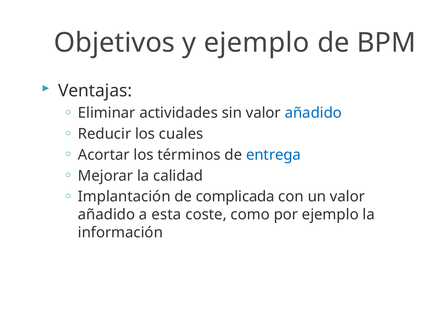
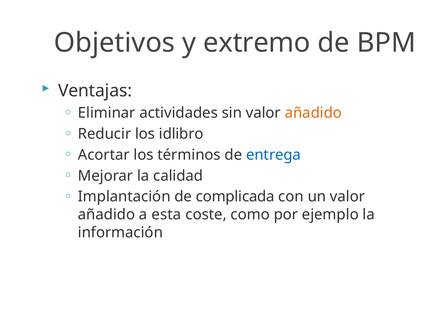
y ejemplo: ejemplo -> extremo (257, 43)
añadido colour: blue -> orange (313, 113)
cuales: cuales -> idlibro (181, 134)
